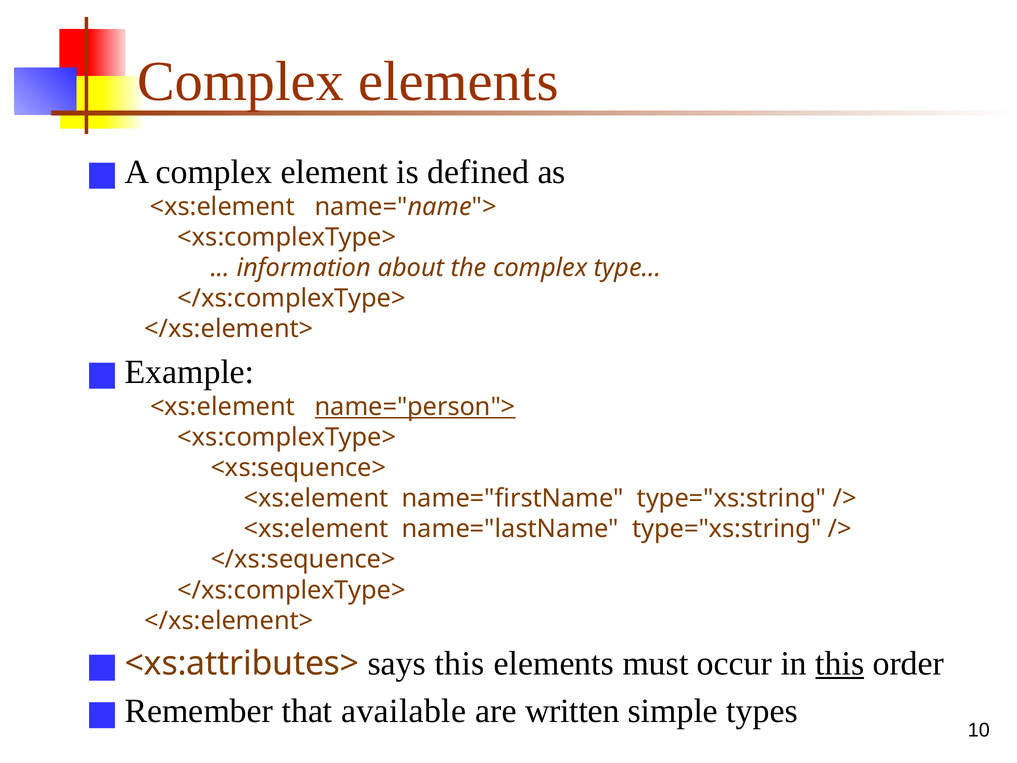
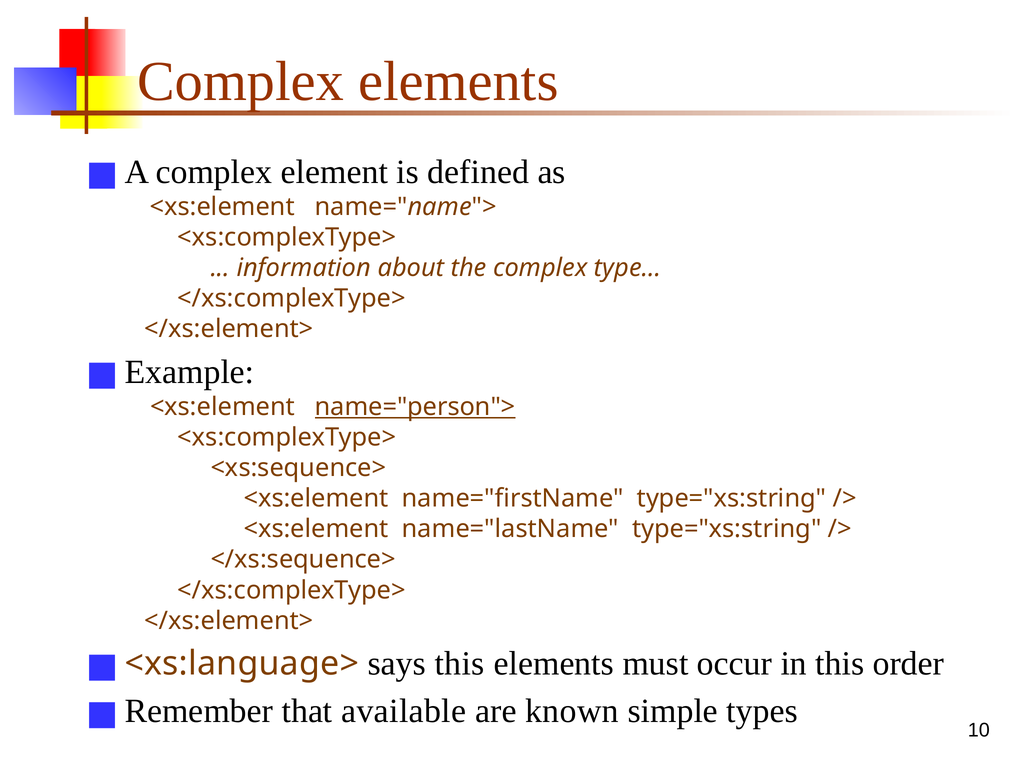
<xs:attributes>: <xs:attributes> -> <xs:language> (242, 663)
this underline: present -> none (840, 663)
written: written -> known (572, 711)
